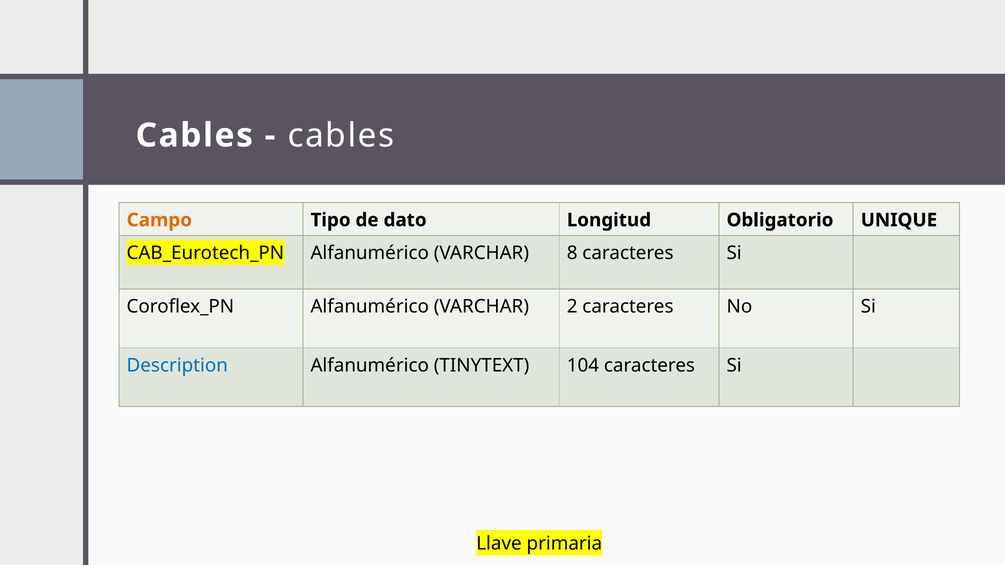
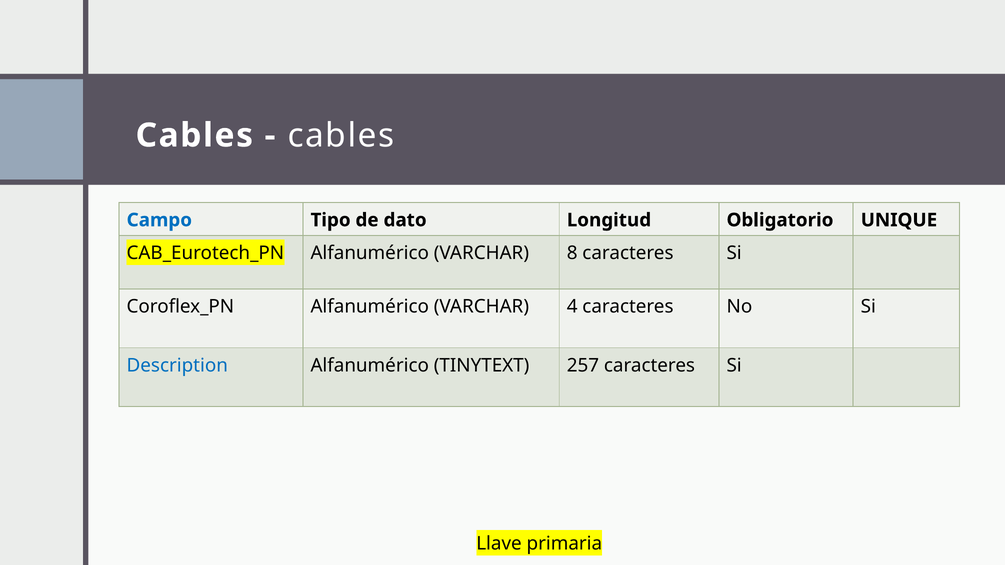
Campo colour: orange -> blue (159, 220)
2: 2 -> 4 (572, 307)
104: 104 -> 257 (583, 366)
